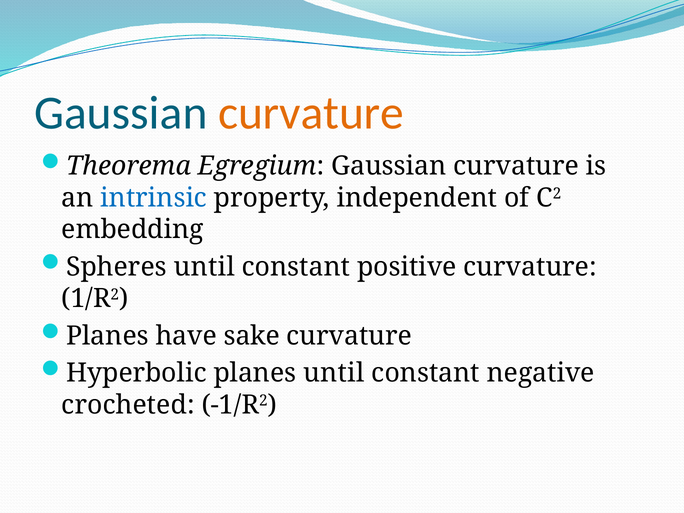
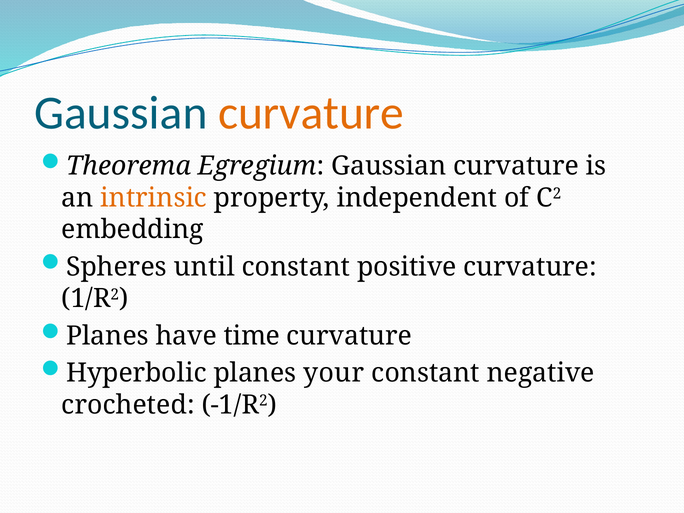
intrinsic colour: blue -> orange (154, 198)
sake: sake -> time (252, 336)
planes until: until -> your (334, 373)
